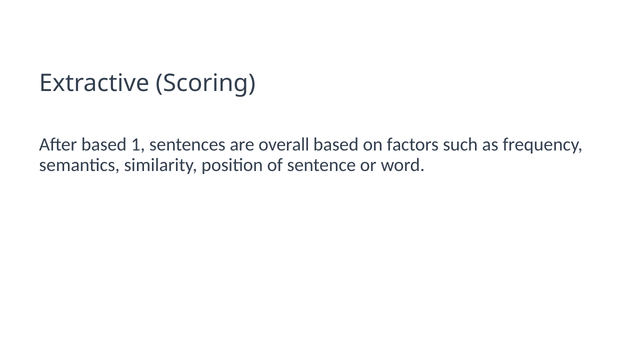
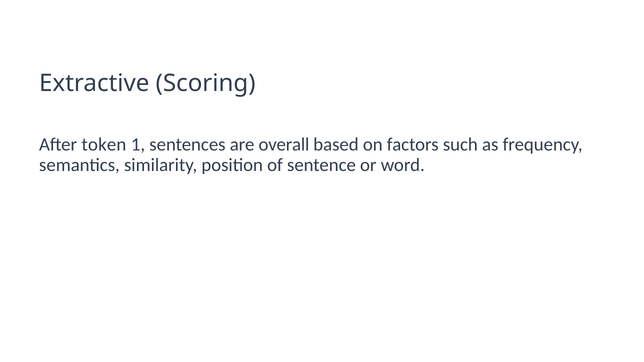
After based: based -> token (104, 145)
